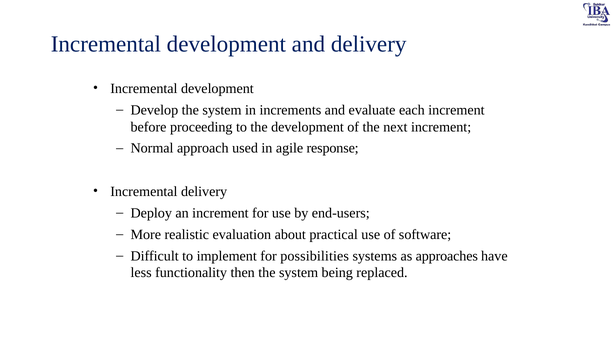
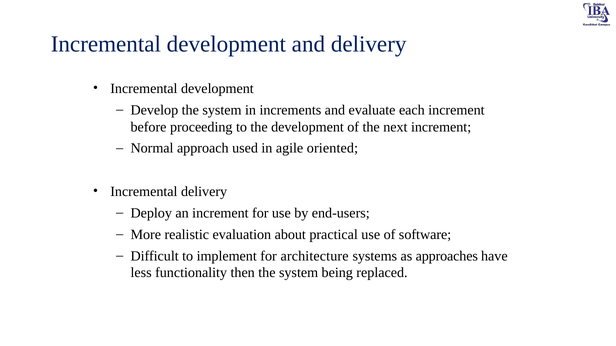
response: response -> oriented (332, 149)
possibilities: possibilities -> architecture (315, 256)
